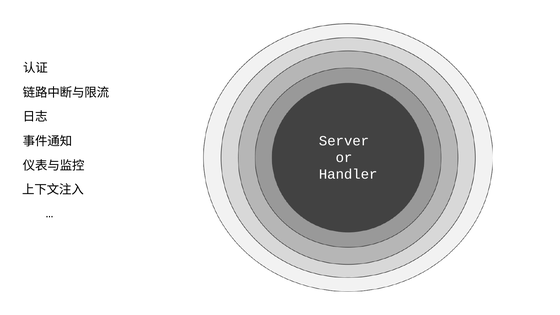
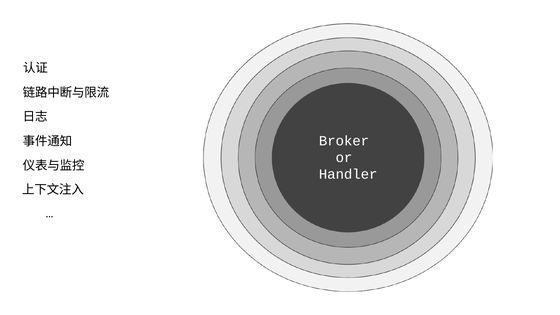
Server: Server -> Broker (344, 141)
